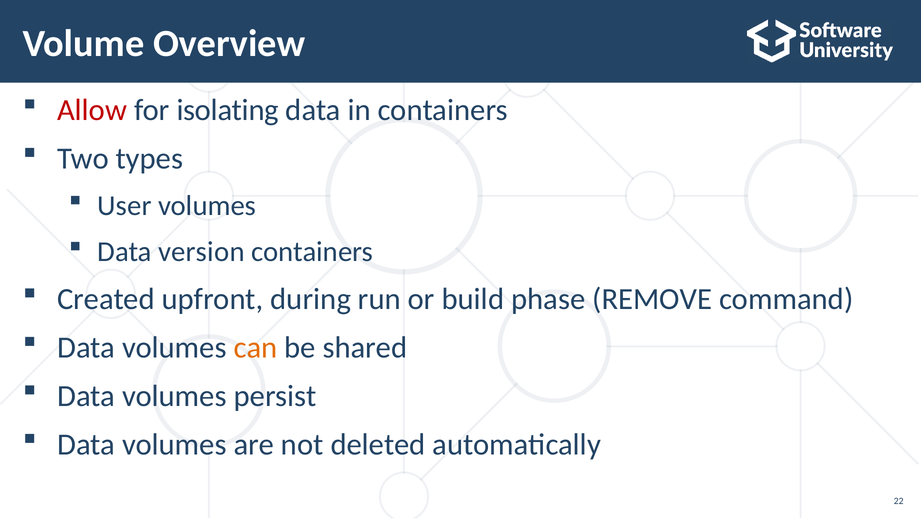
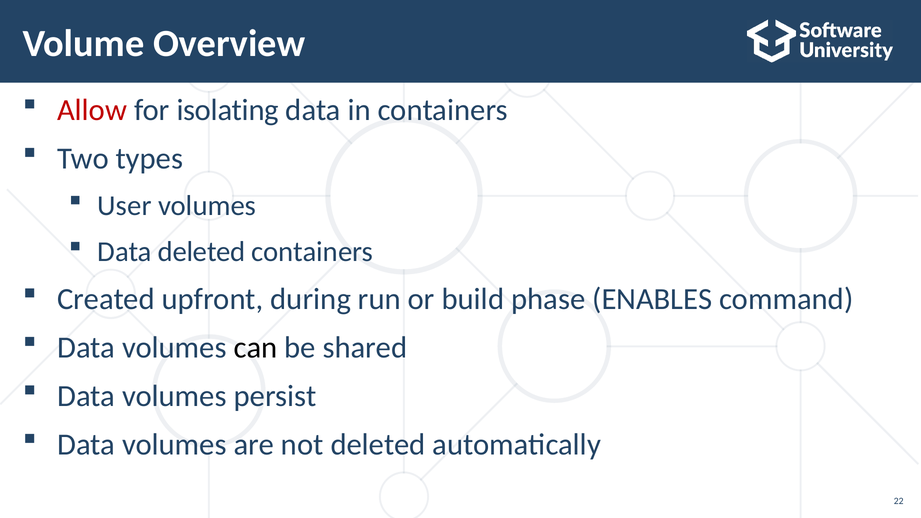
Data version: version -> deleted (202, 252)
REMOVE: REMOVE -> ENABLES (652, 299)
can colour: orange -> black (256, 348)
